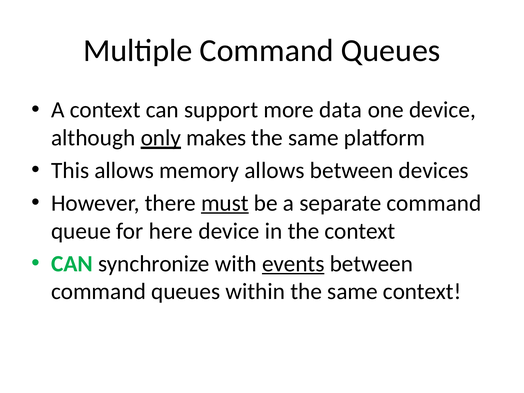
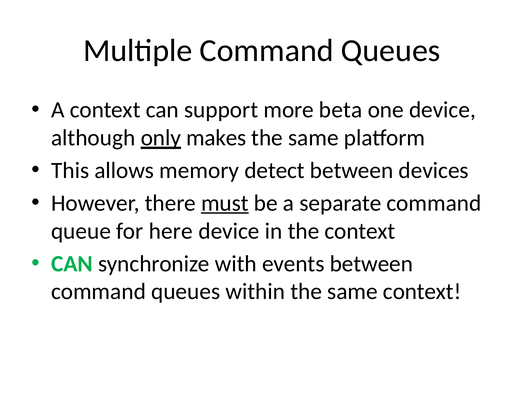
data: data -> beta (341, 110)
memory allows: allows -> detect (275, 170)
events underline: present -> none (293, 264)
